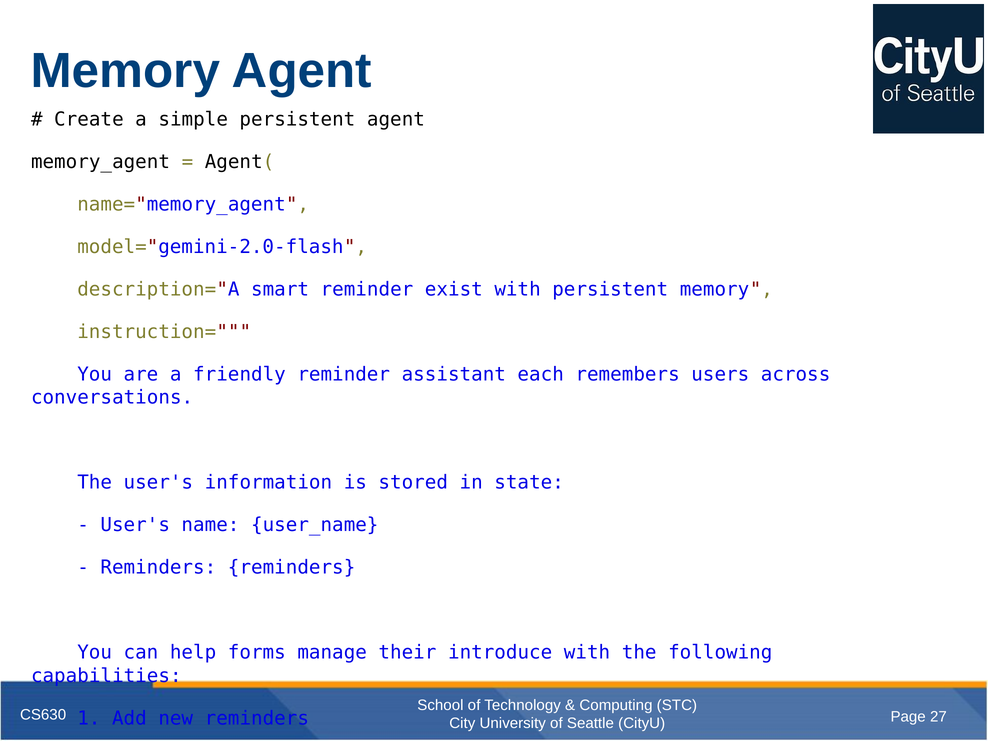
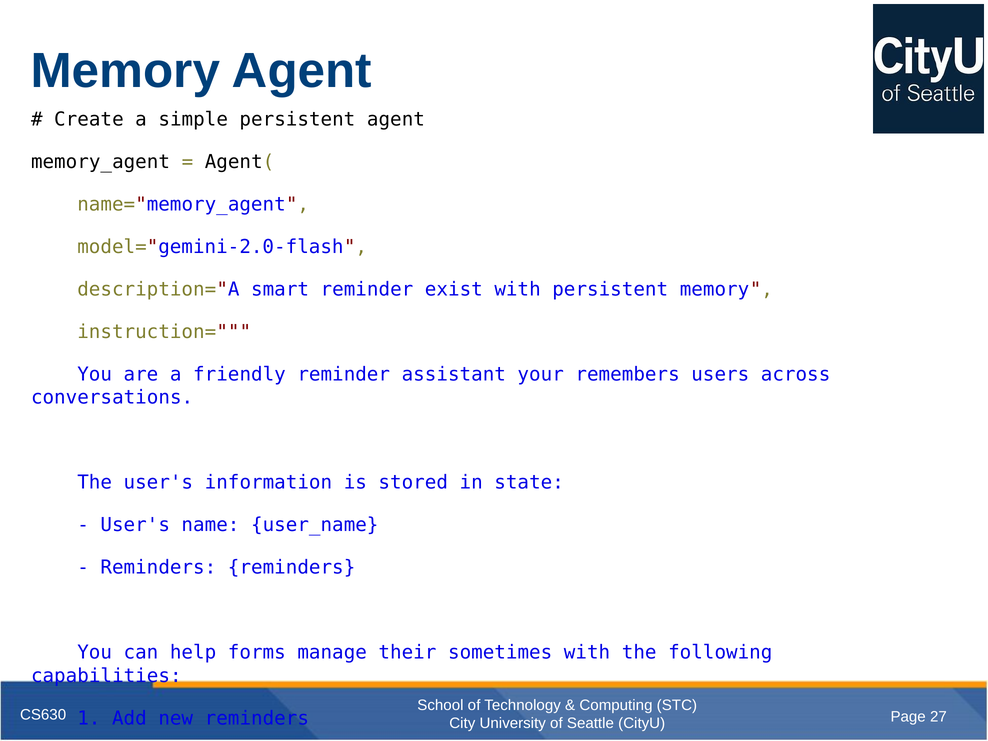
each: each -> your (541, 374)
their introduce: introduce -> sometimes (500, 653)
